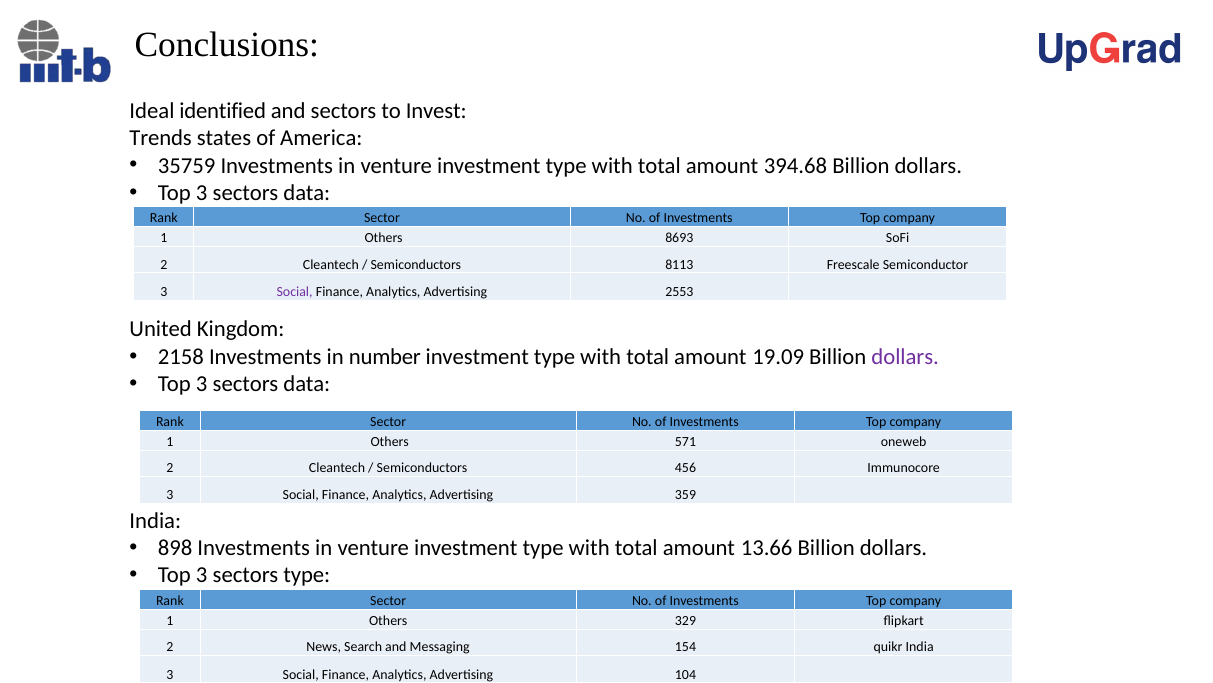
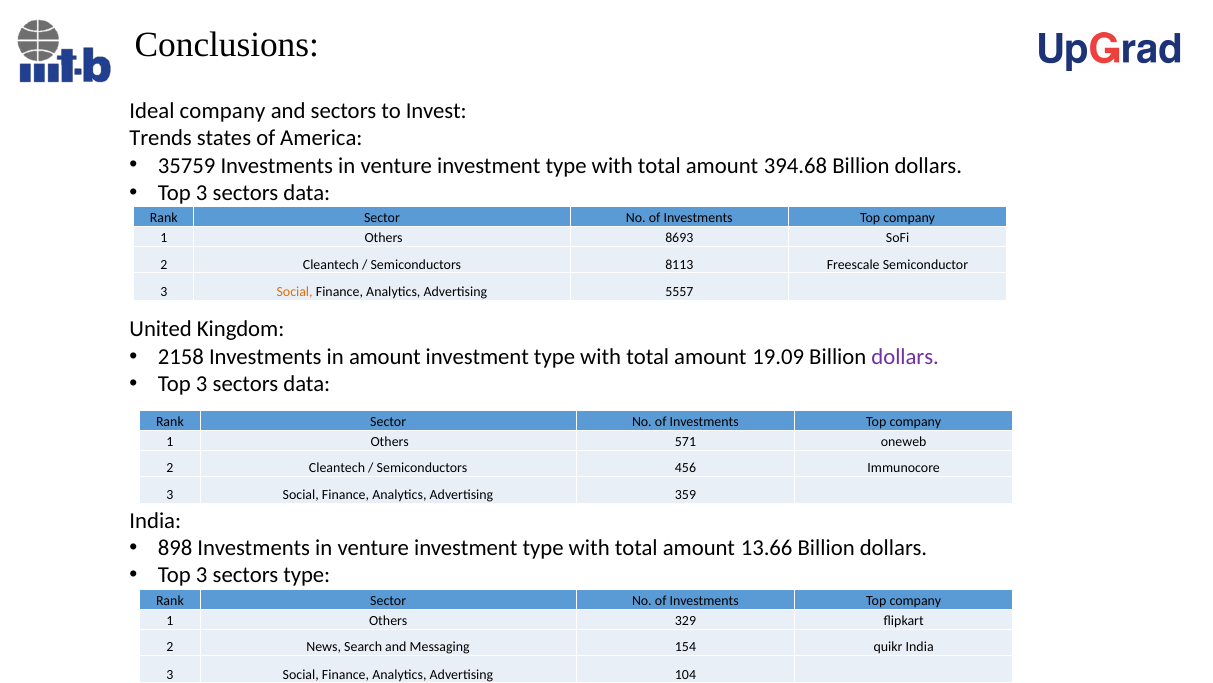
Ideal identified: identified -> company (223, 111)
Social colour: purple -> orange (295, 292)
2553: 2553 -> 5557 (679, 292)
in number: number -> amount (385, 356)
